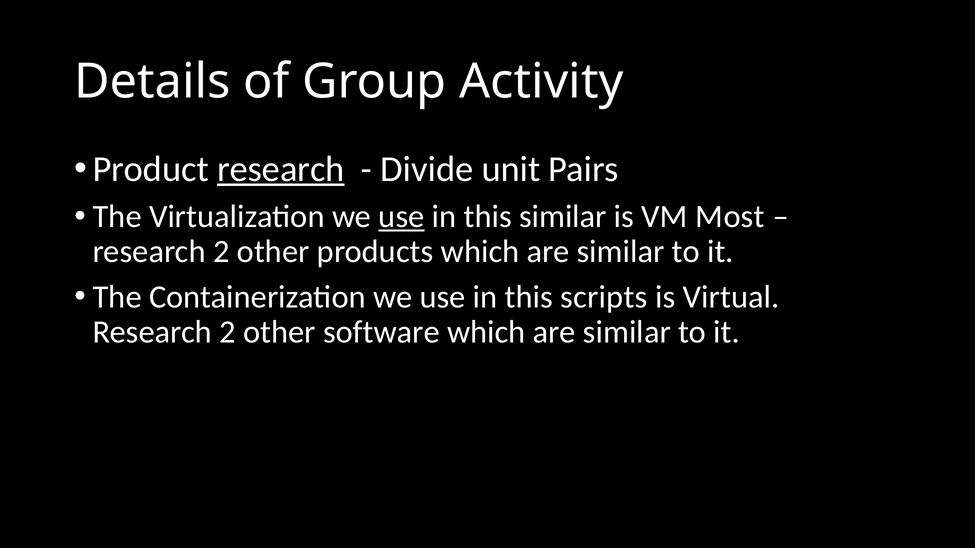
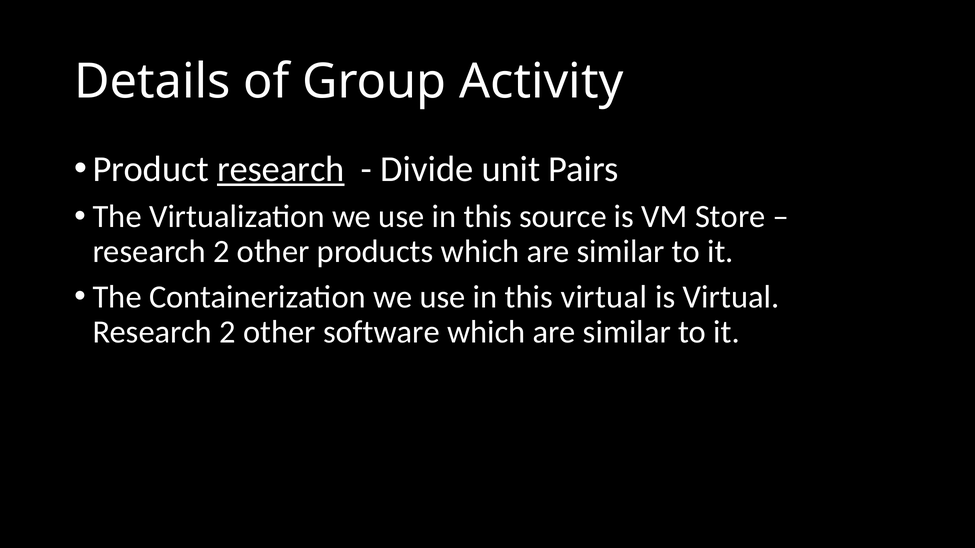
use underline: present -> none (401, 217)
this similar: similar -> source (563, 217)
Most: Most -> Store (730, 217)
this scripts: scripts -> virtual (604, 297)
